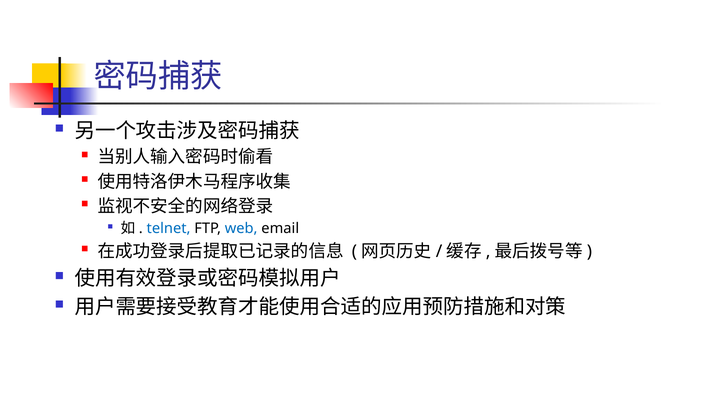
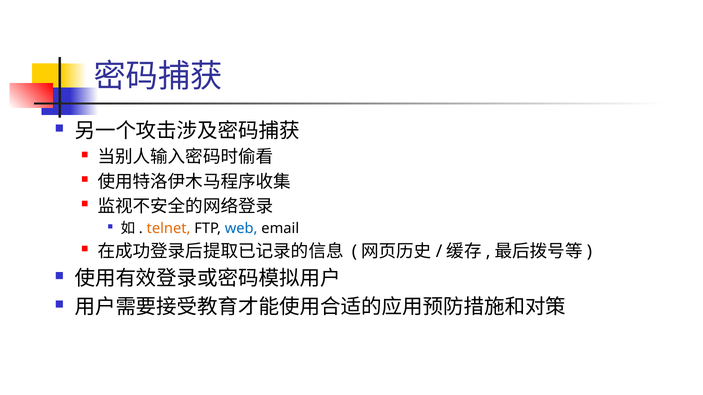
telnet colour: blue -> orange (169, 229)
